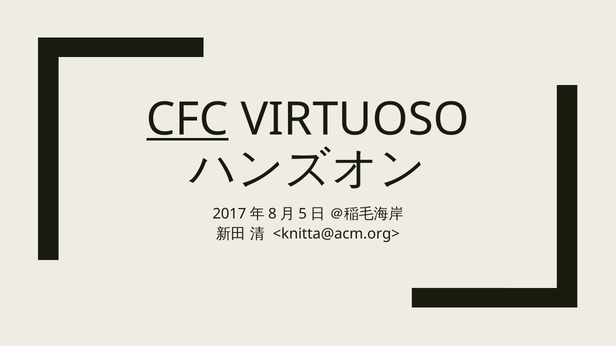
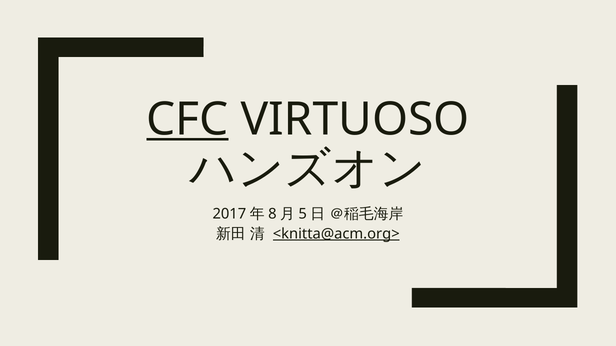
<knitta@acm.org> underline: none -> present (336, 234)
